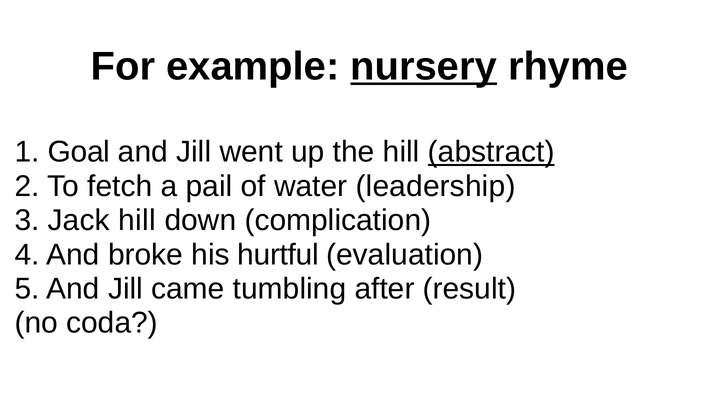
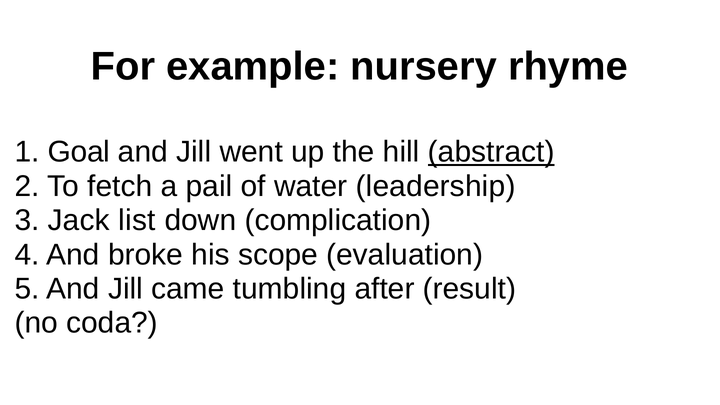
nursery underline: present -> none (424, 67)
Jack hill: hill -> list (137, 220)
hurtful: hurtful -> scope (278, 255)
